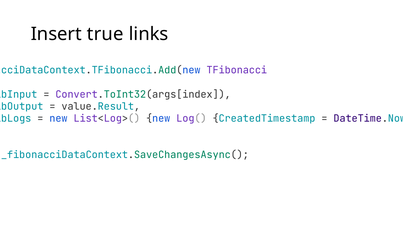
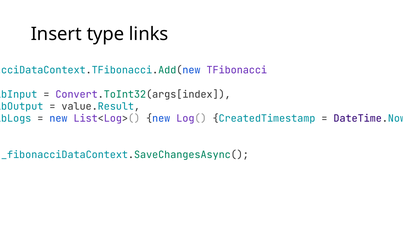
true: true -> type (105, 34)
